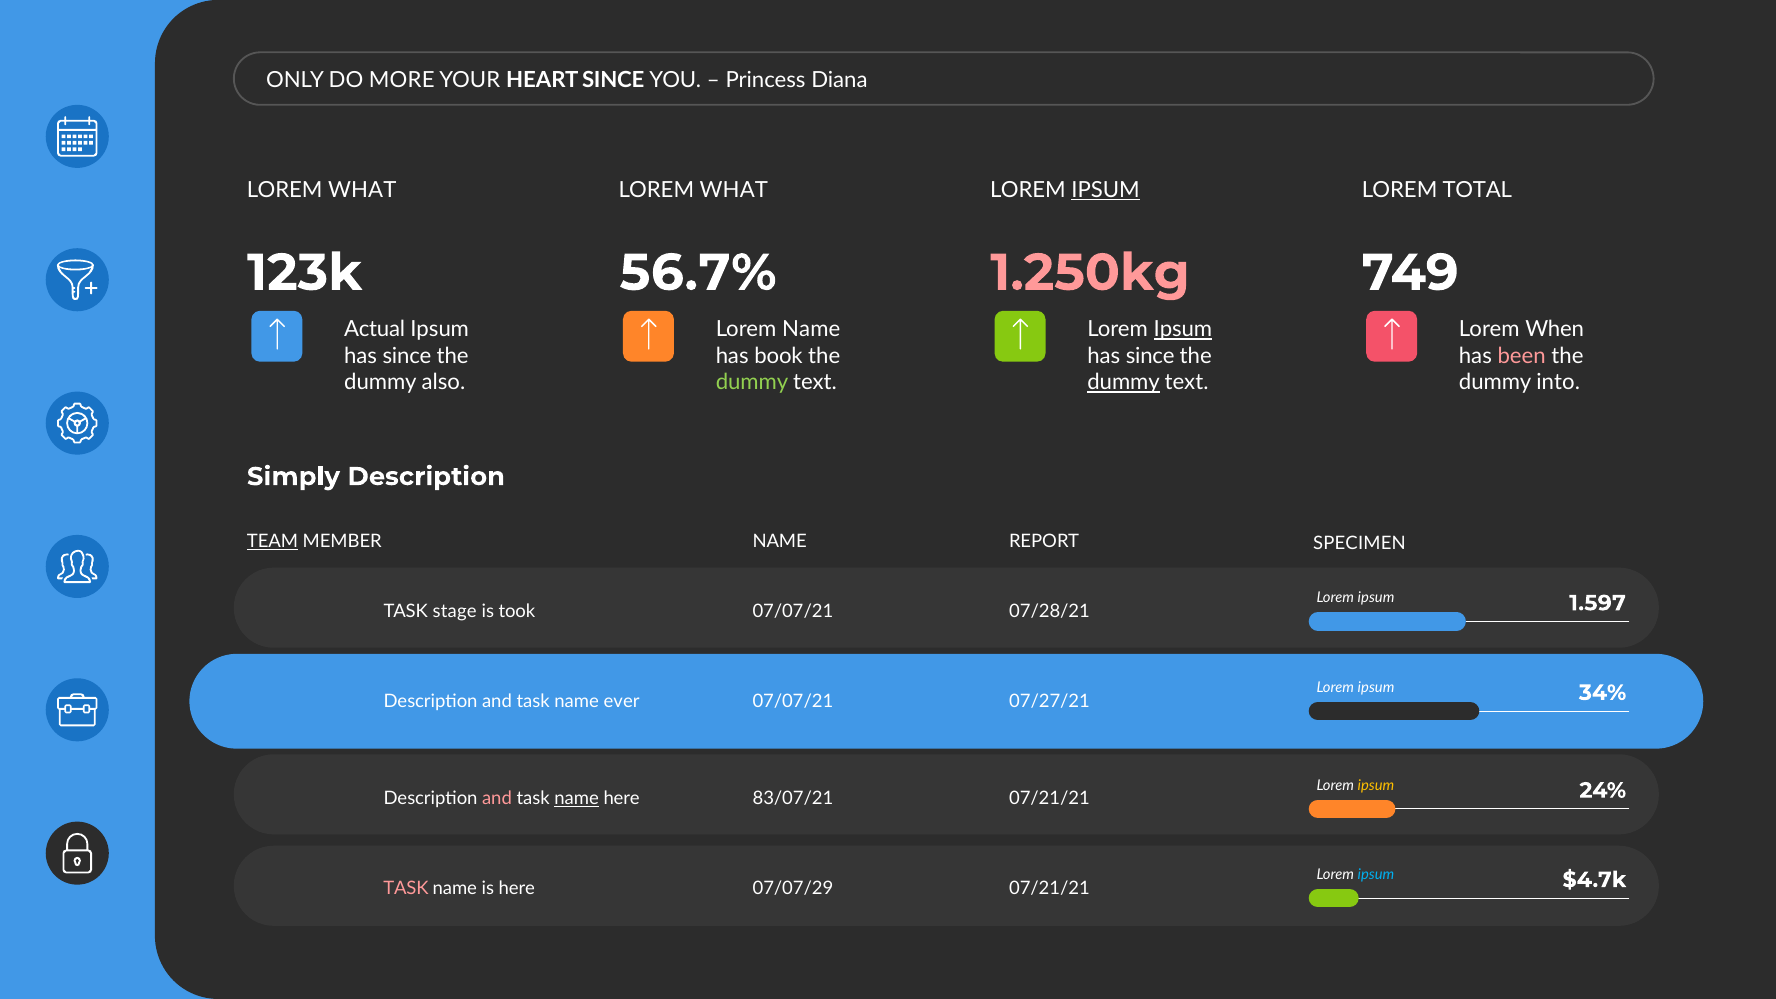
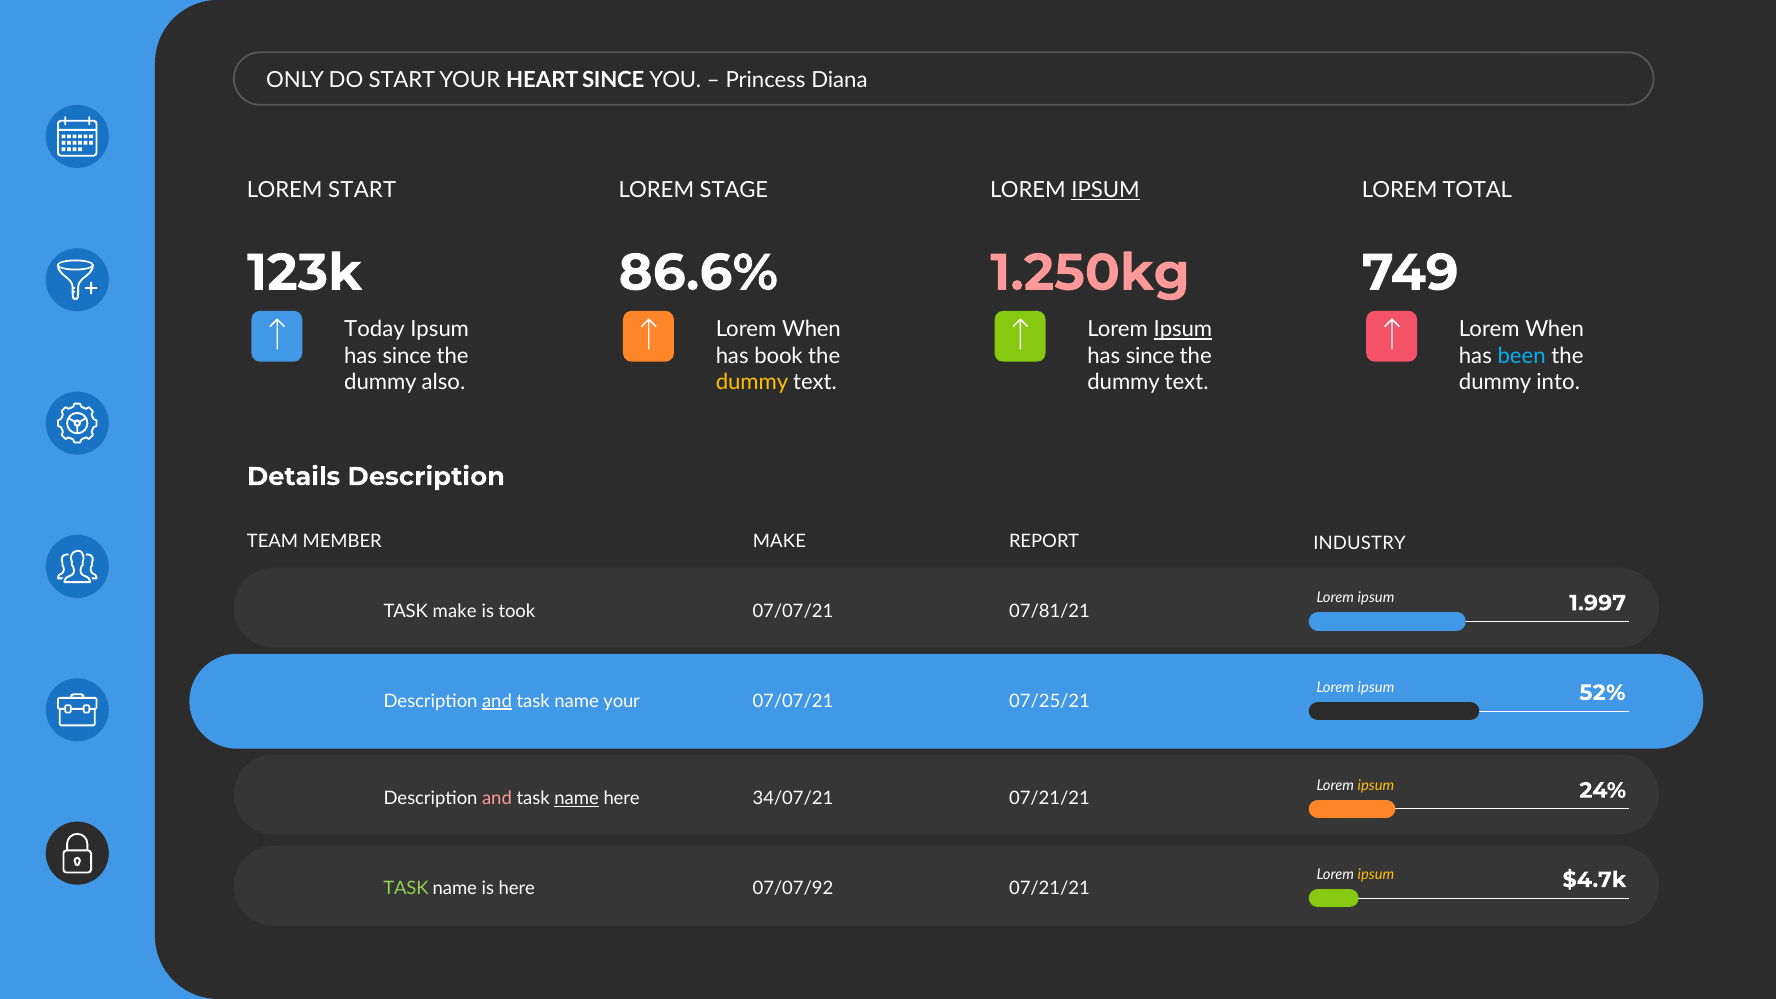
DO MORE: MORE -> START (402, 80)
WHAT: WHAT -> START (362, 190)
WHAT: WHAT -> STAGE (734, 190)
56.7%: 56.7% -> 86.6% (698, 273)
Actual: Actual -> Today (374, 329)
Name: Name -> When (811, 329)
been colour: pink -> light blue (1522, 356)
dummy colour: light green -> yellow (752, 383)
dummy underline: present -> none (1124, 383)
Simply: Simply -> Details (294, 477)
TEAM underline: present -> none (273, 541)
MEMBER NAME: NAME -> MAKE (779, 541)
SPECIMEN: SPECIMEN -> INDUSTRY (1359, 543)
1.597: 1.597 -> 1.997 (1598, 603)
TASK stage: stage -> make (455, 611)
07/28/21: 07/28/21 -> 07/81/21 (1050, 611)
34%: 34% -> 52% (1602, 693)
and underline: none -> present (497, 701)
name ever: ever -> your (622, 701)
07/27/21: 07/27/21 -> 07/25/21 (1050, 701)
83/07/21: 83/07/21 -> 34/07/21 (793, 799)
ipsum colour: light blue -> yellow (1376, 874)
TASK colour: pink -> light green (406, 888)
07/07/29: 07/07/29 -> 07/07/92 (793, 888)
